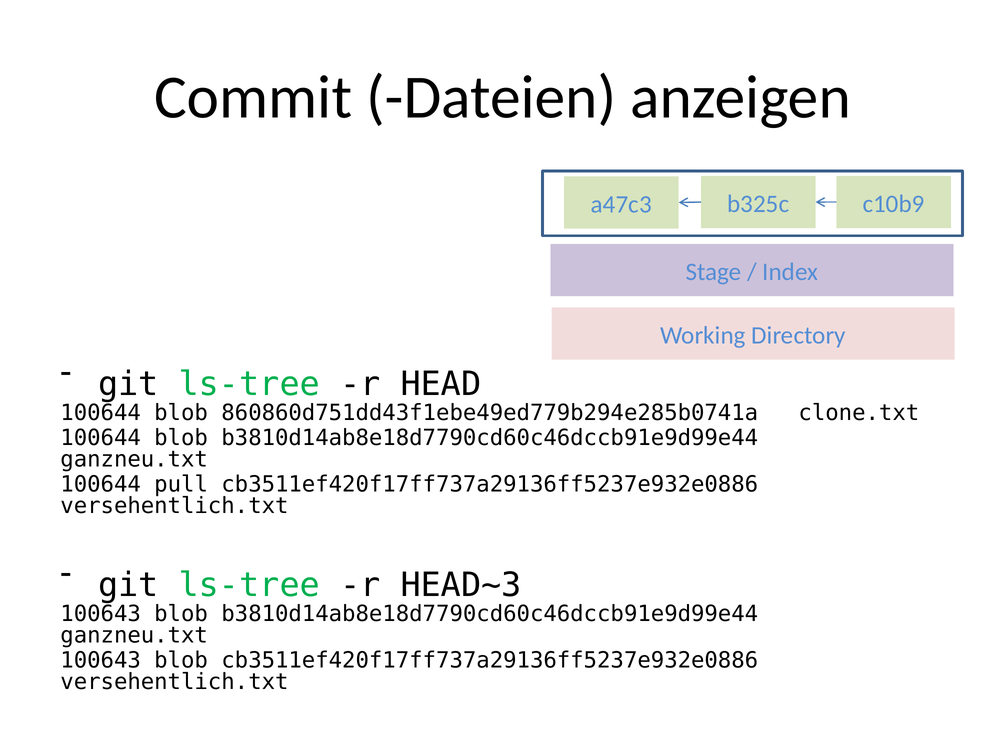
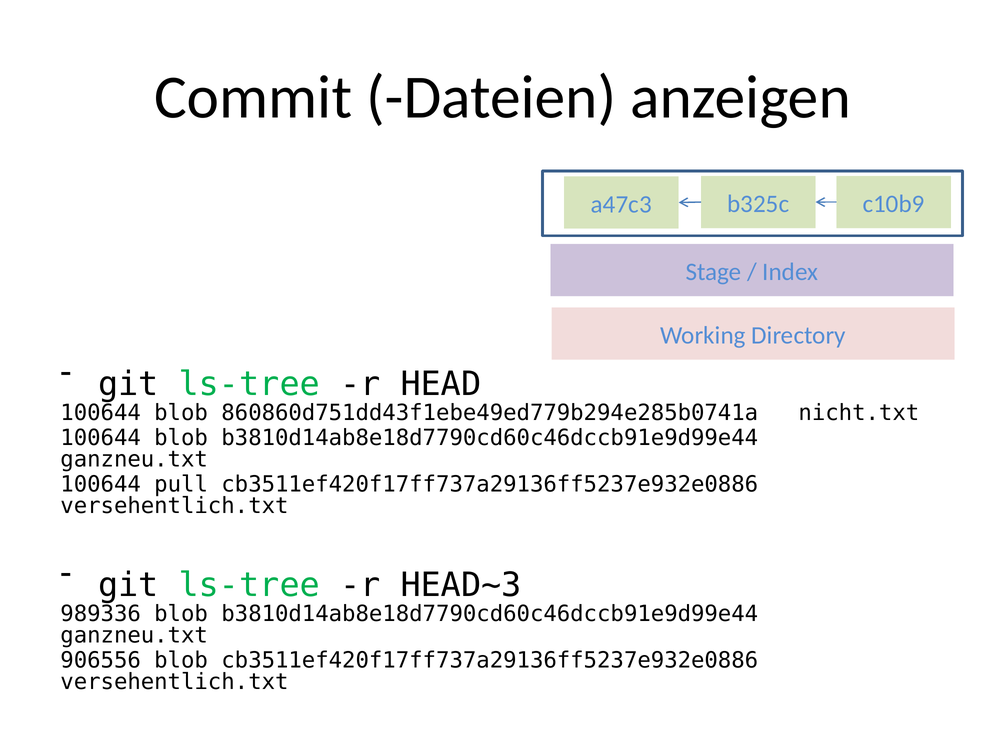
clone.txt: clone.txt -> nicht.txt (859, 413)
100643: 100643 -> 989336 (101, 614)
100643: 100643 -> 906556 (101, 661)
